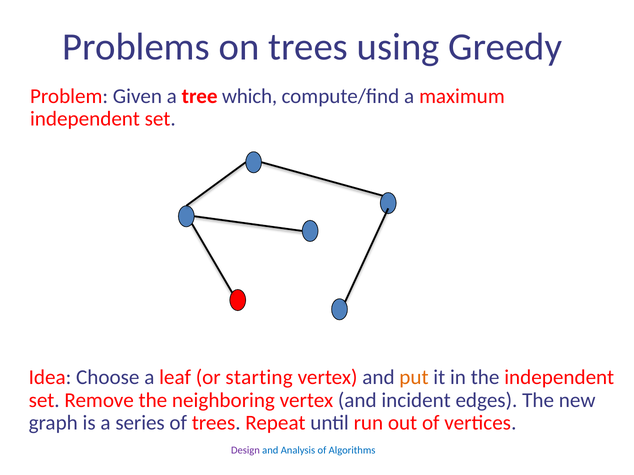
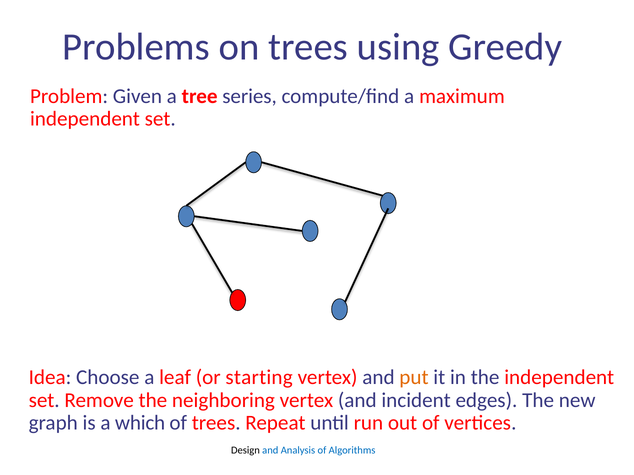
which: which -> series (250, 96)
series: series -> which (140, 423)
Design colour: purple -> black (245, 451)
